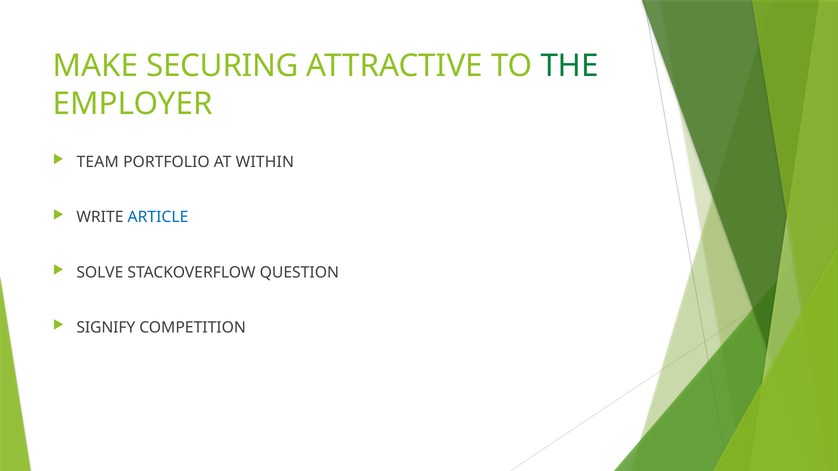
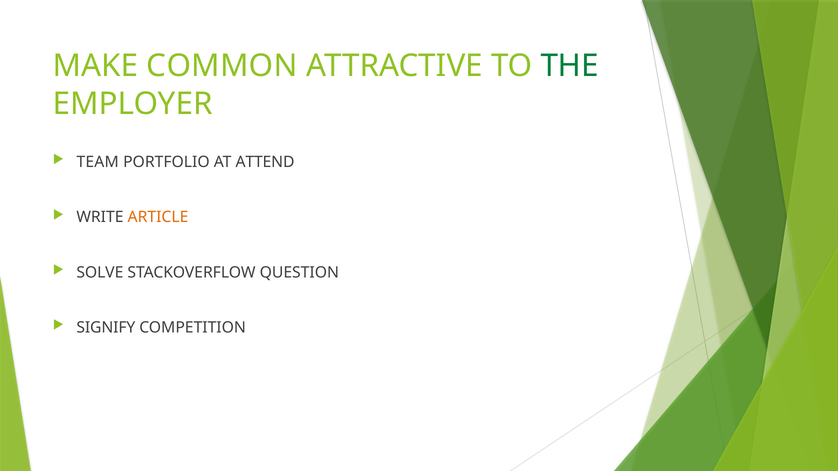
SECURING: SECURING -> COMMON (222, 66)
WITHIN: WITHIN -> ATTEND (265, 162)
ARTICLE colour: blue -> orange (158, 217)
